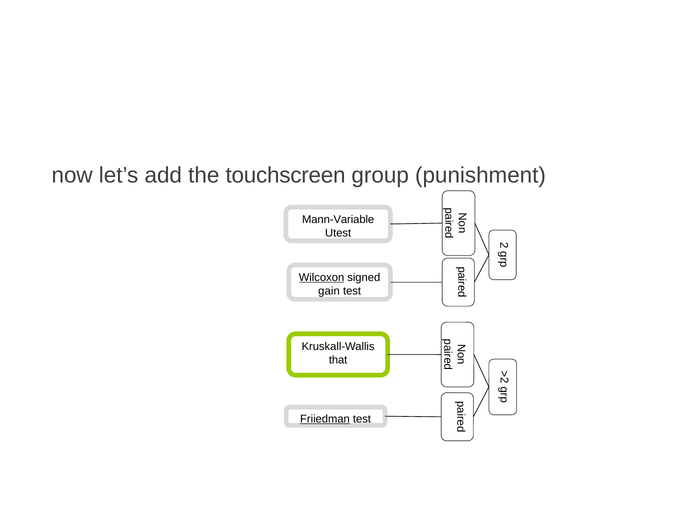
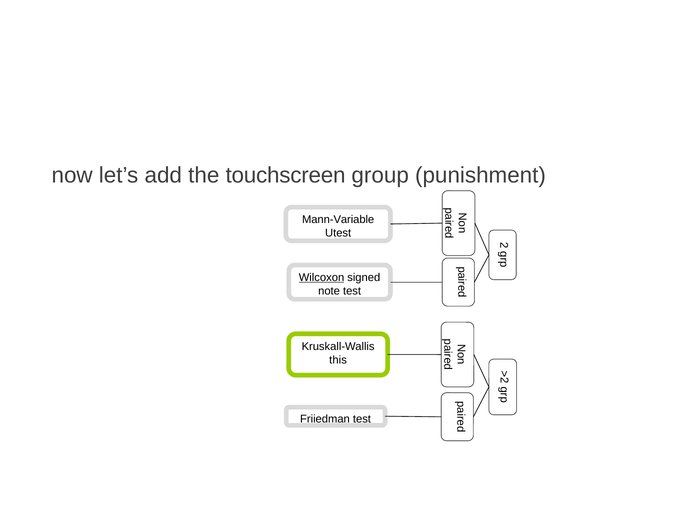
gain: gain -> note (329, 291)
that: that -> this (338, 360)
Friiedman underline: present -> none (325, 419)
